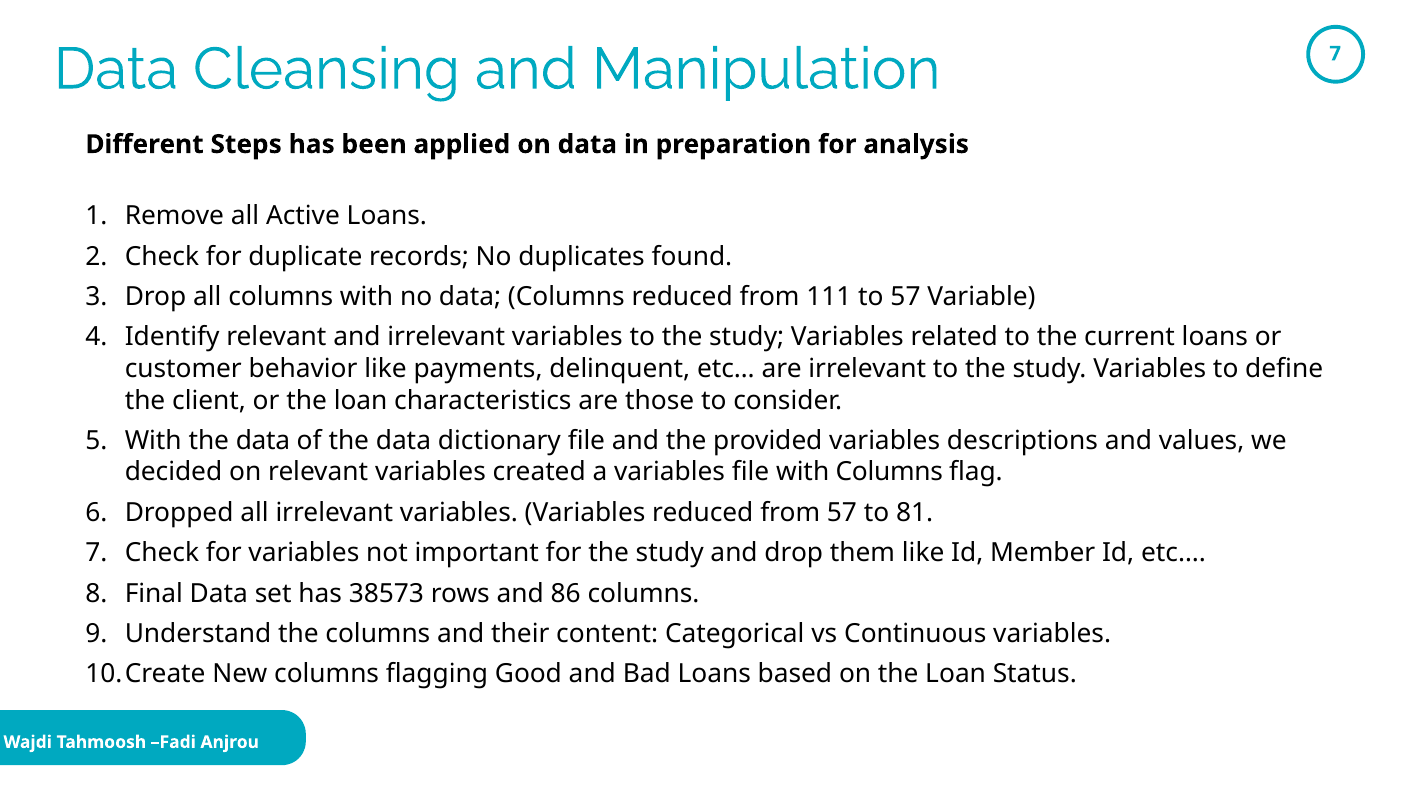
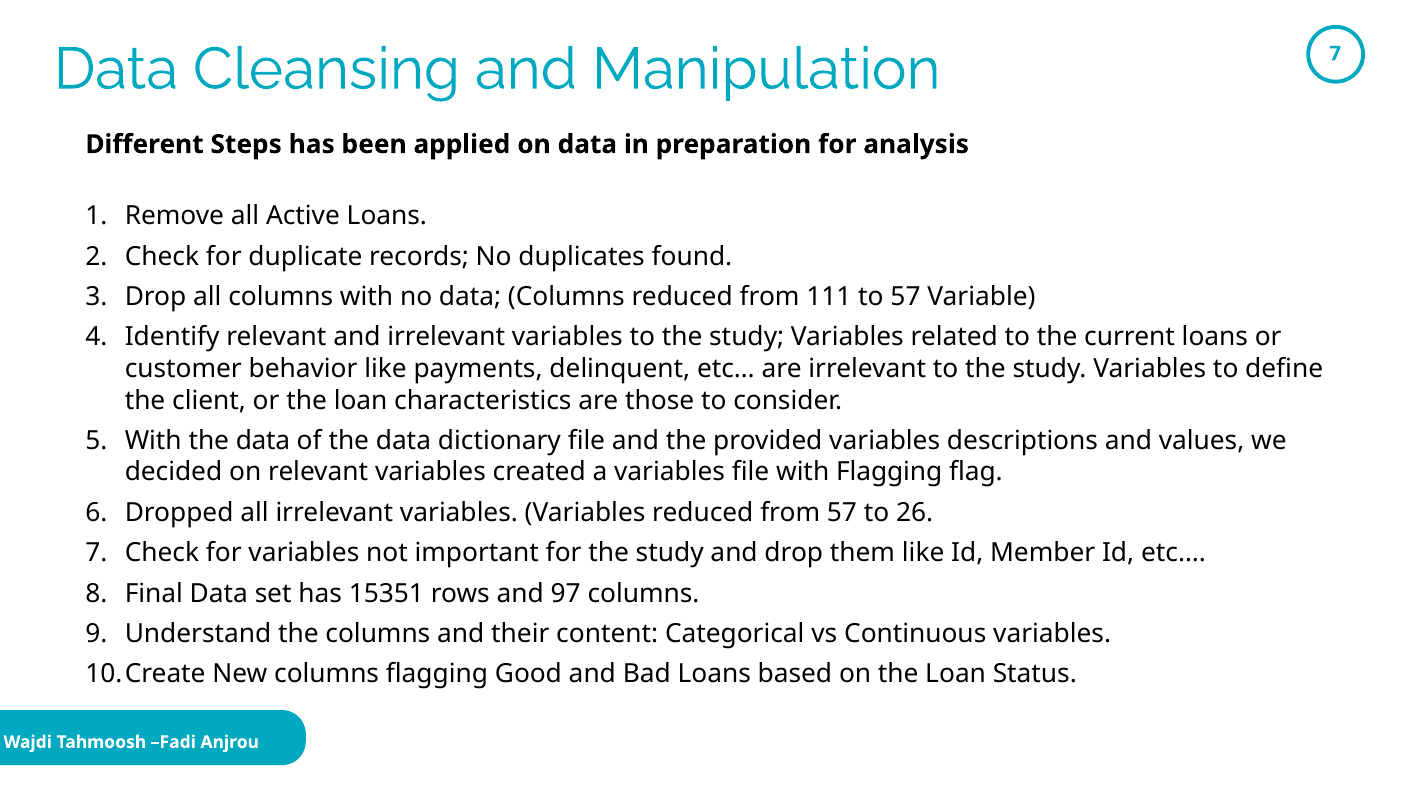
with Columns: Columns -> Flagging (889, 472)
81: 81 -> 26 (915, 513)
38573: 38573 -> 15351 (386, 593)
86: 86 -> 97 (566, 593)
